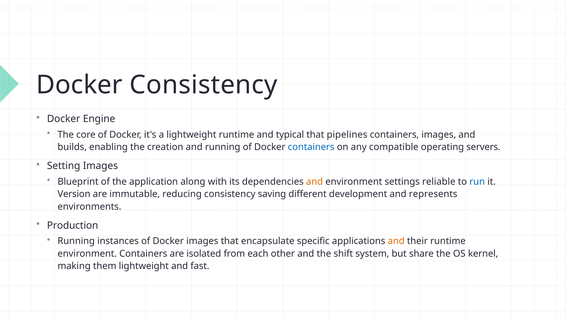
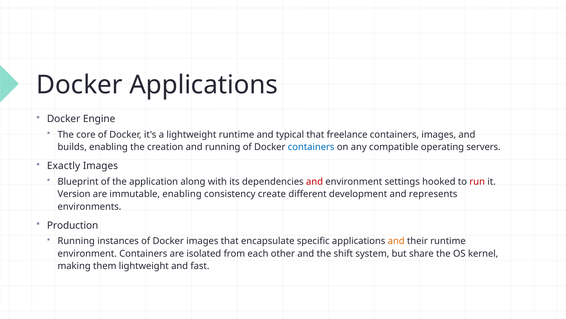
Docker Consistency: Consistency -> Applications (204, 85)
pipelines: pipelines -> freelance (347, 134)
Setting: Setting -> Exactly (64, 166)
and colour: orange -> red (315, 181)
reliable: reliable -> hooked (439, 181)
run colour: blue -> red (477, 181)
immutable reducing: reducing -> enabling (182, 194)
saving: saving -> create (272, 194)
